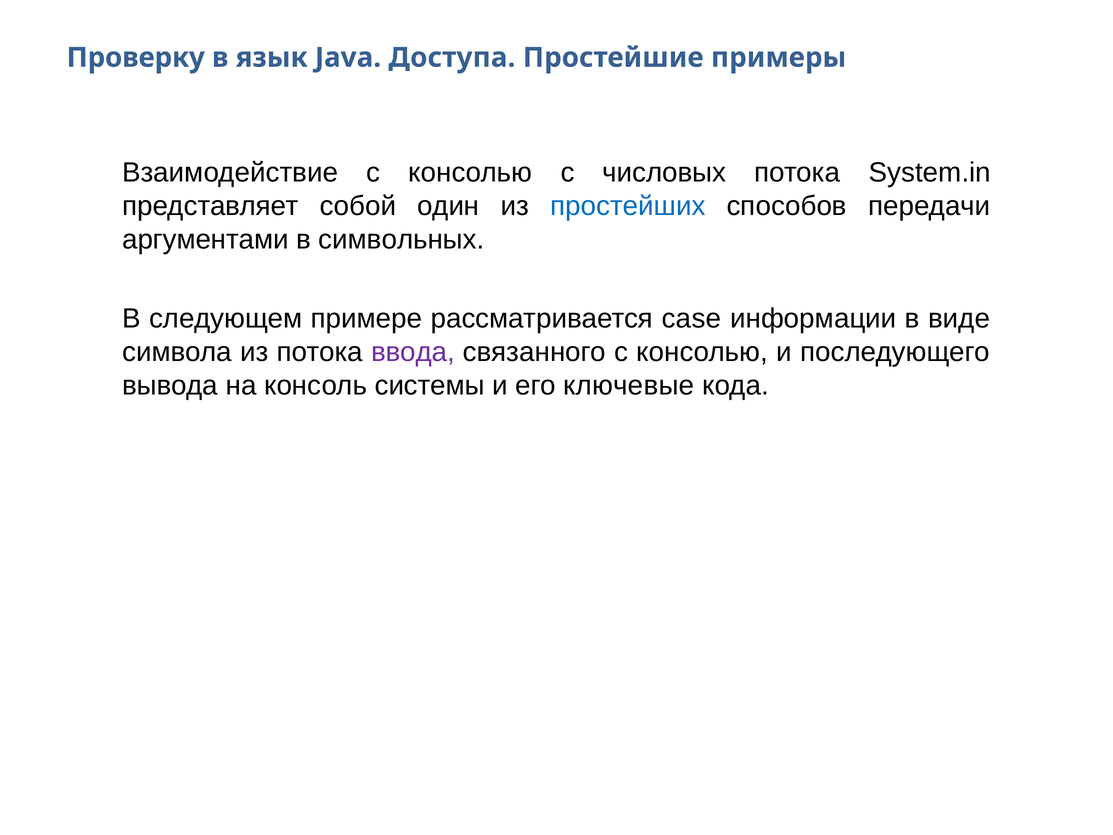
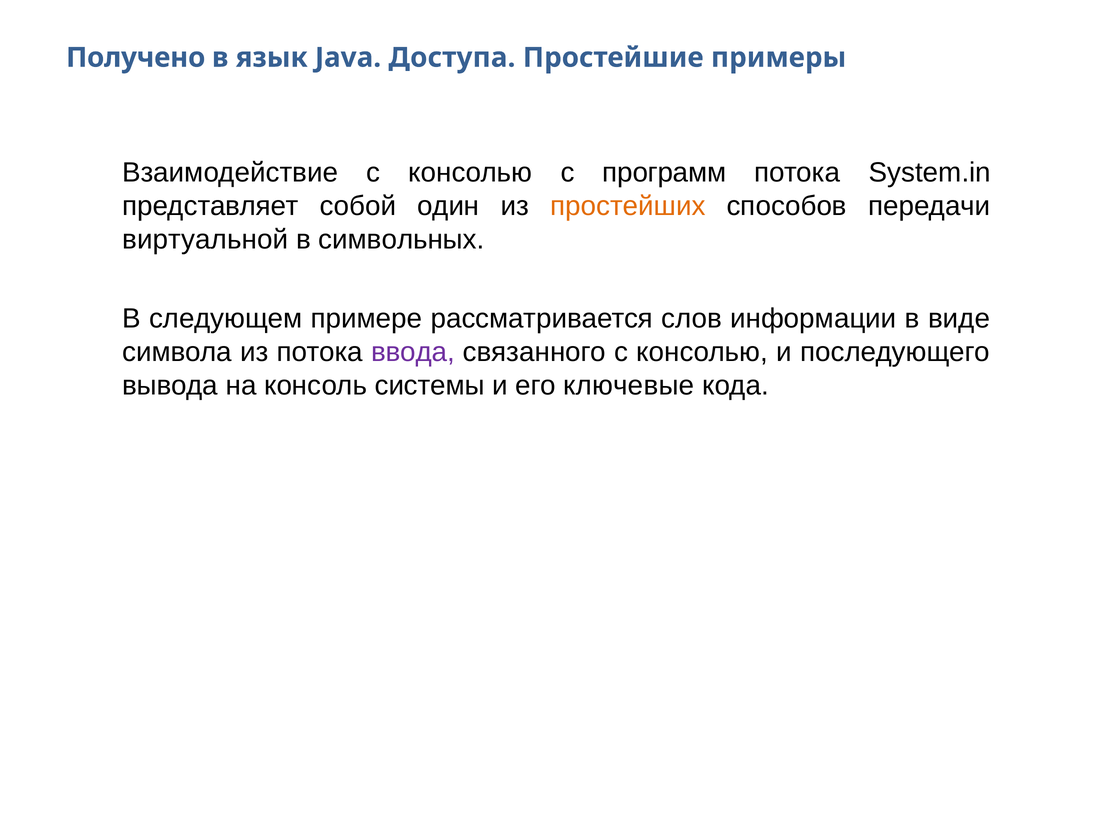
Проверку: Проверку -> Получено (136, 58)
числовых: числовых -> программ (664, 173)
простейших colour: blue -> orange (628, 206)
аргументами: аргументами -> виртуальной (205, 239)
case: case -> слов (692, 318)
